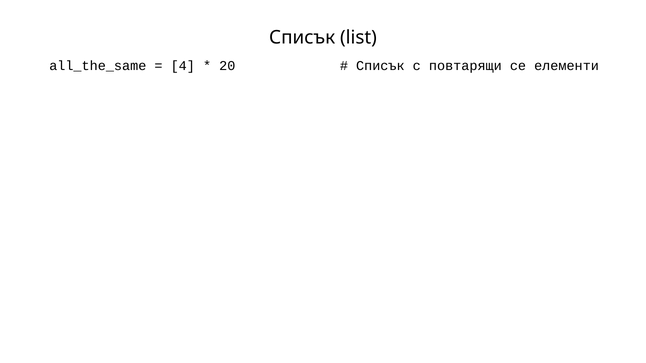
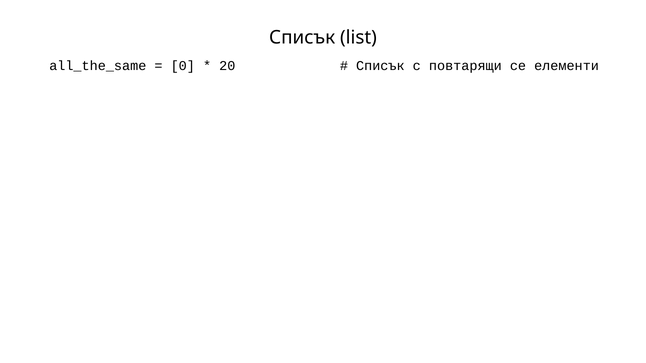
4: 4 -> 0 (183, 66)
